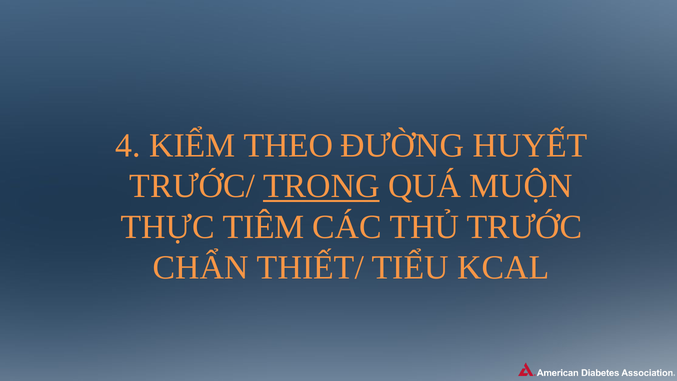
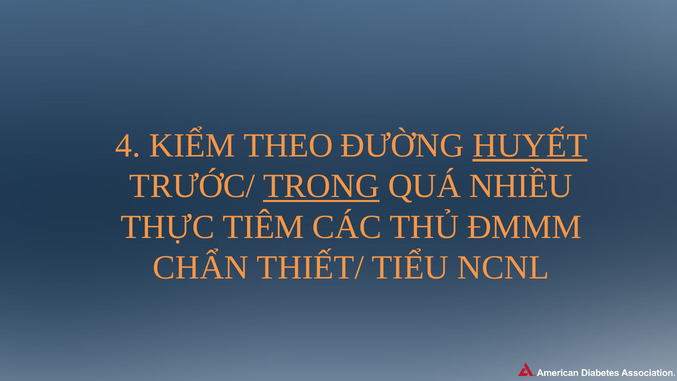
HUYẾT underline: none -> present (530, 146)
MUỘN: MUỘN -> NHIỀU (521, 186)
TRƯỚC: TRƯỚC -> ĐMMM (524, 227)
KCAL: KCAL -> NCNL (503, 267)
